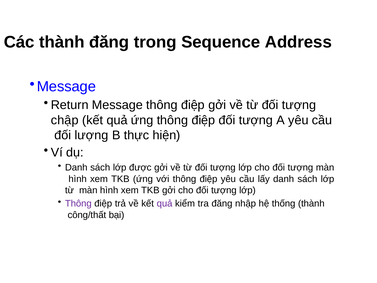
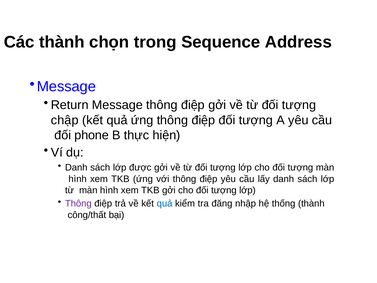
thành đăng: đăng -> chọn (109, 42)
lượng: lượng -> phone (92, 135)
quả colour: purple -> blue (165, 203)
